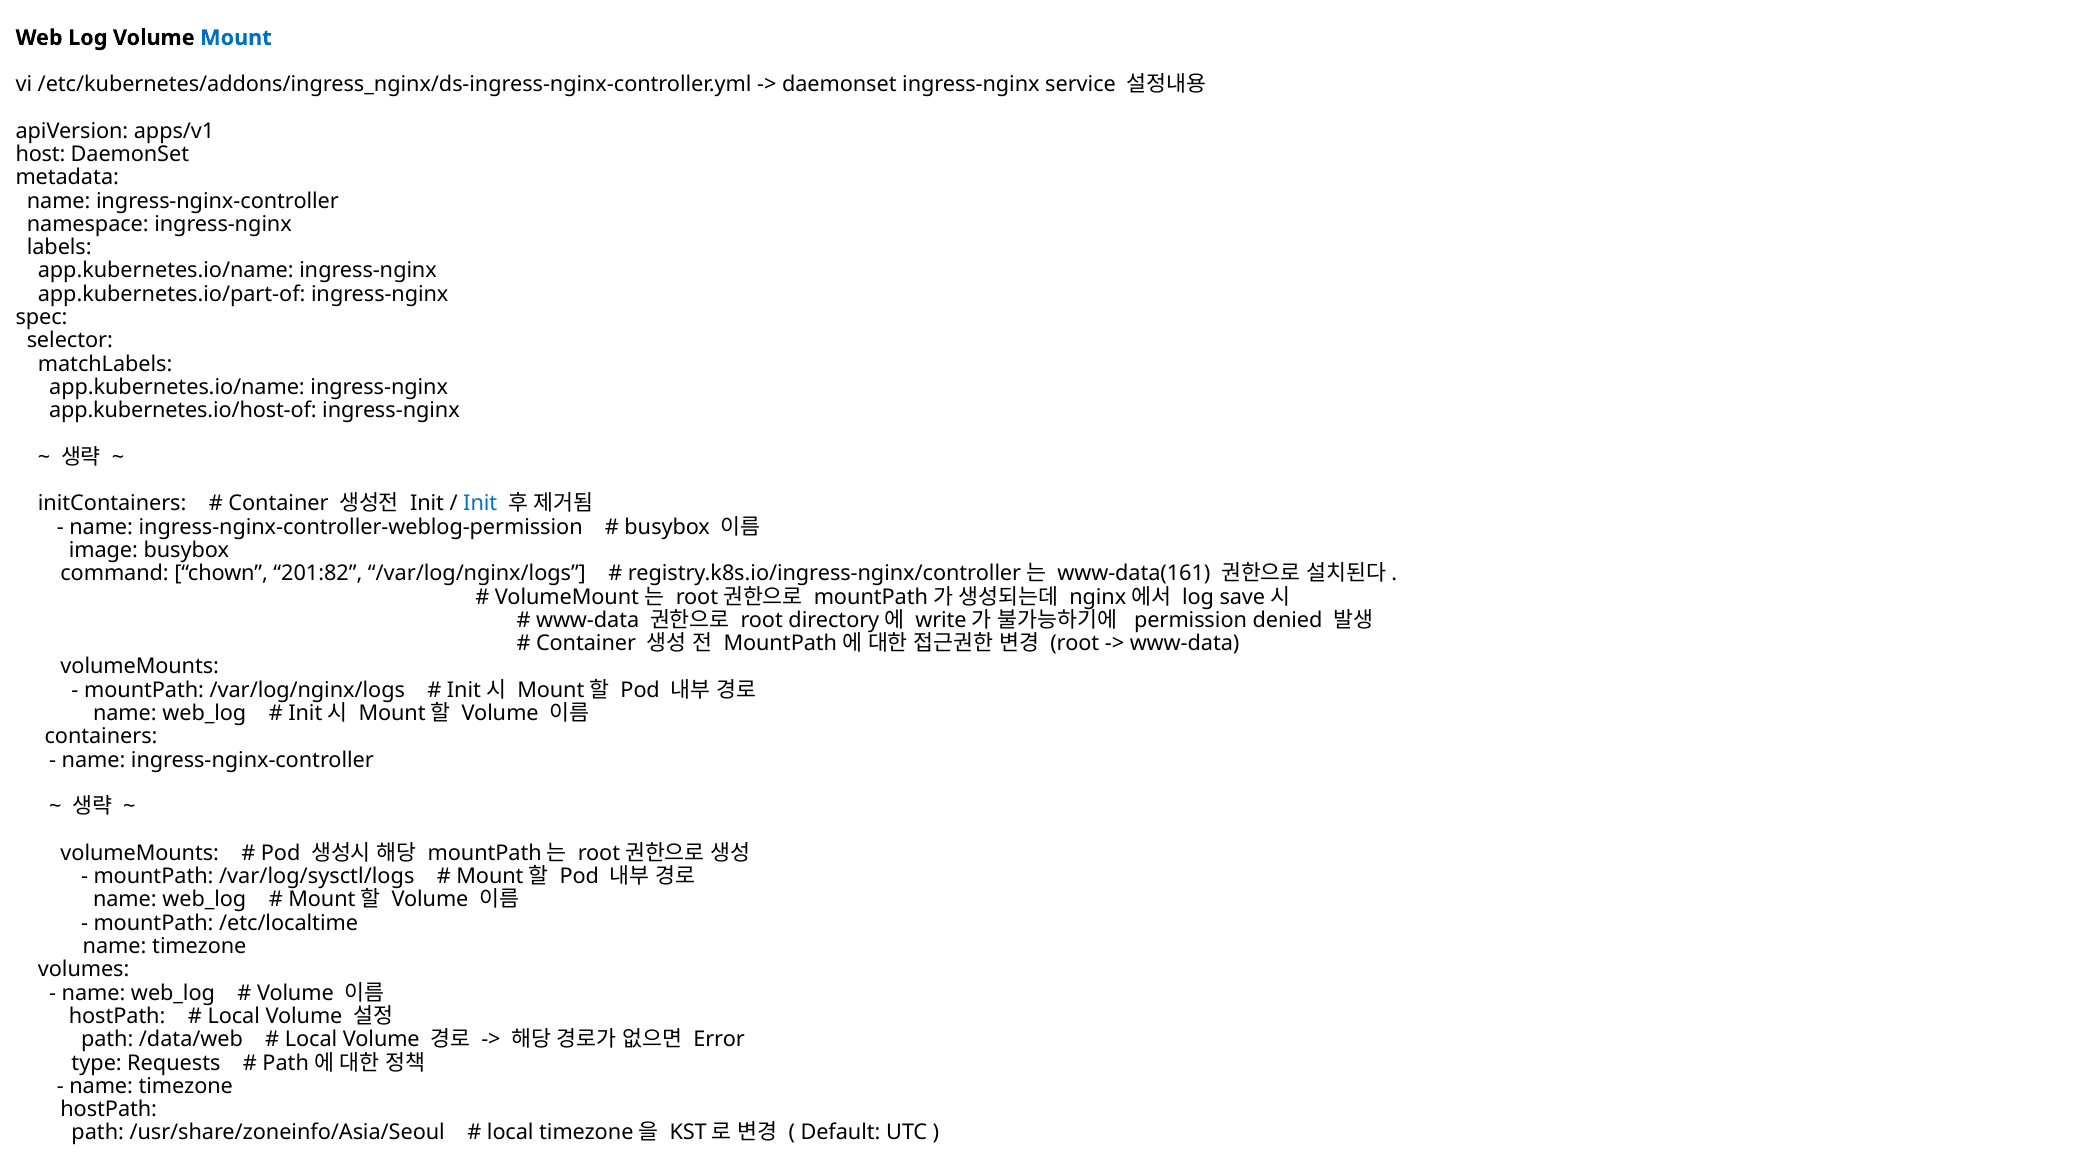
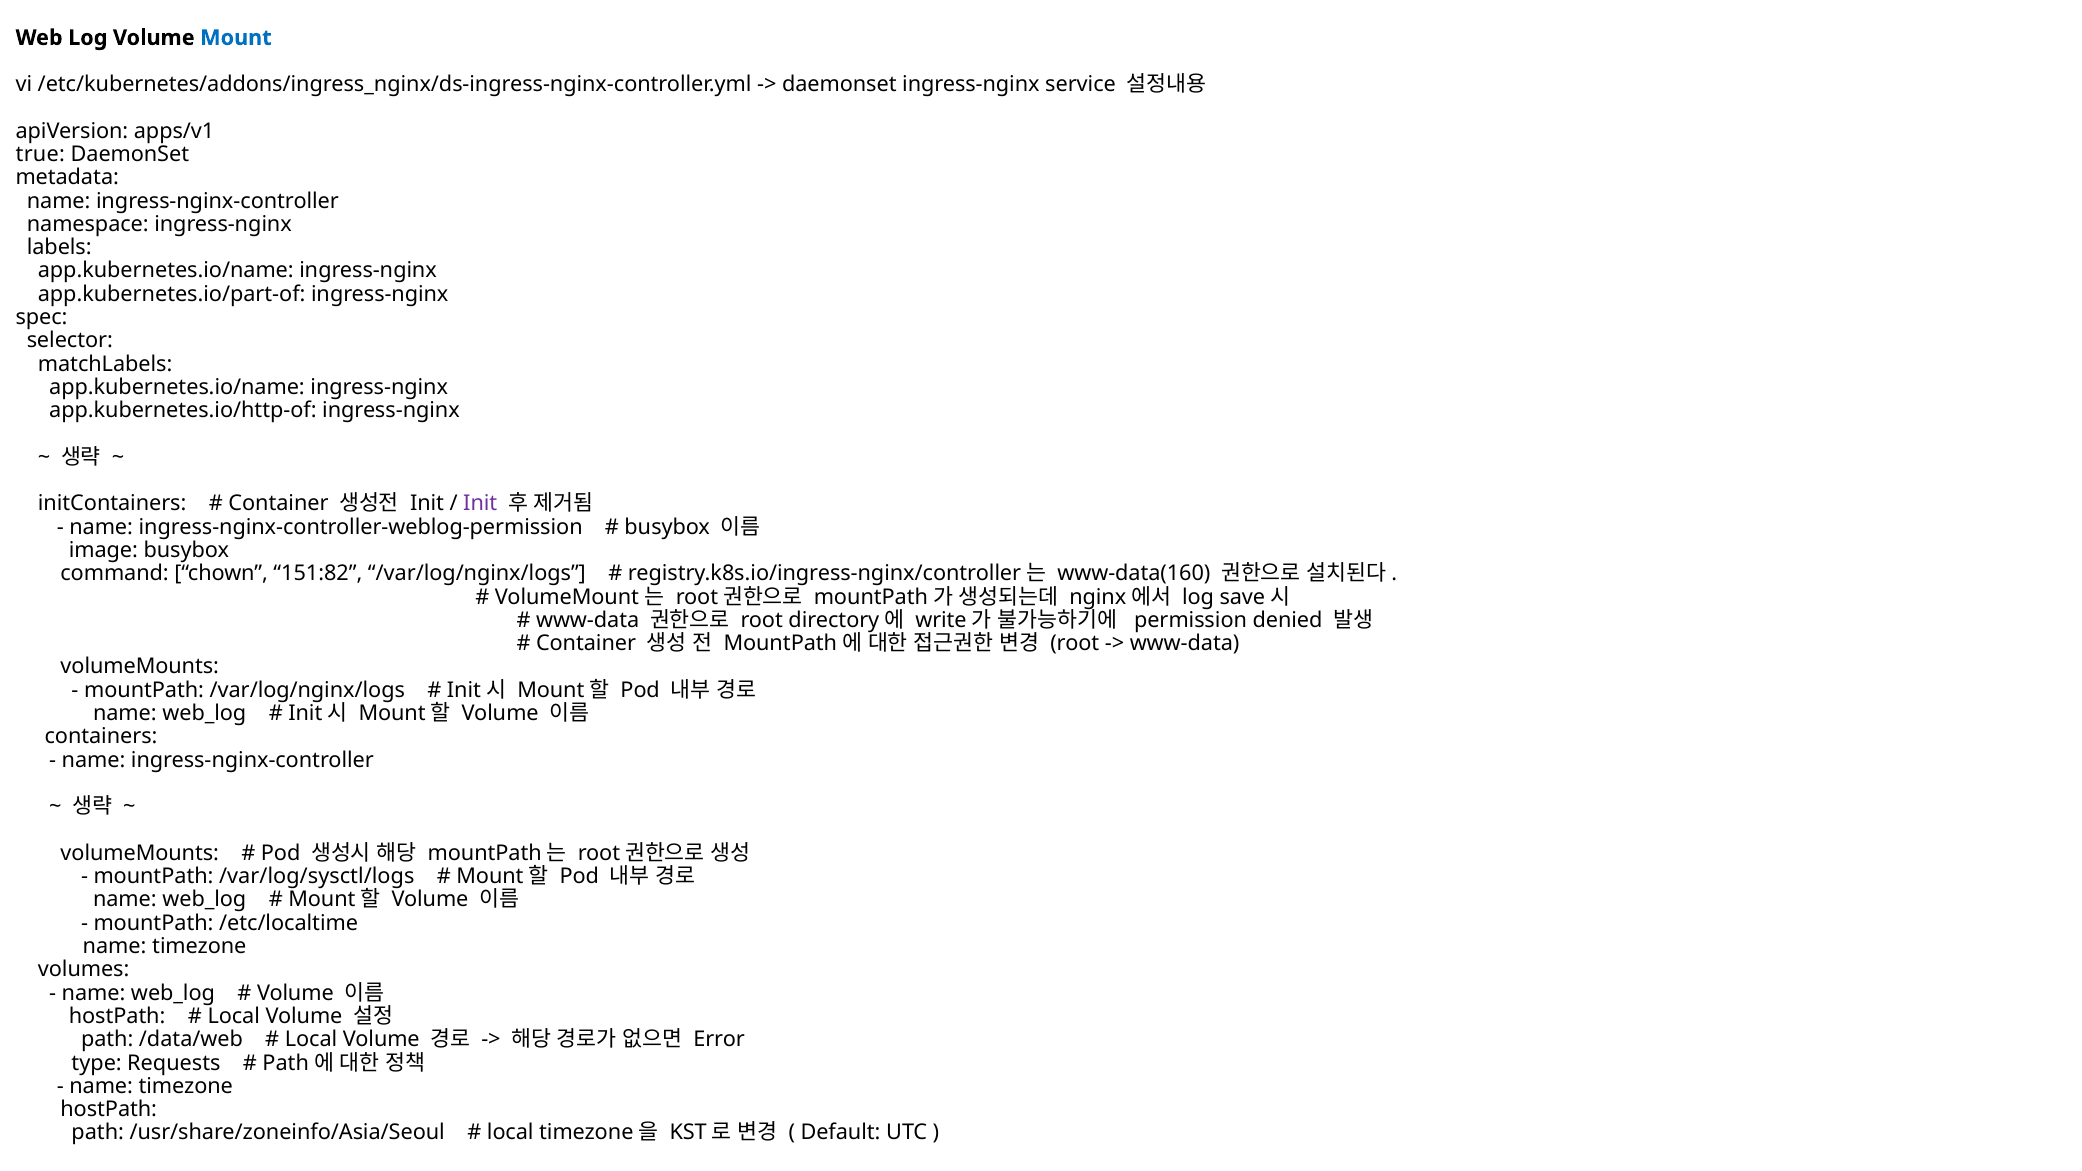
host: host -> true (40, 154)
app.kubernetes.io/host-of: app.kubernetes.io/host-of -> app.kubernetes.io/http-of (183, 411)
Init colour: blue -> purple (480, 504)
201:82: 201:82 -> 151:82 (318, 574)
www-data(161: www-data(161 -> www-data(160 (1134, 574)
